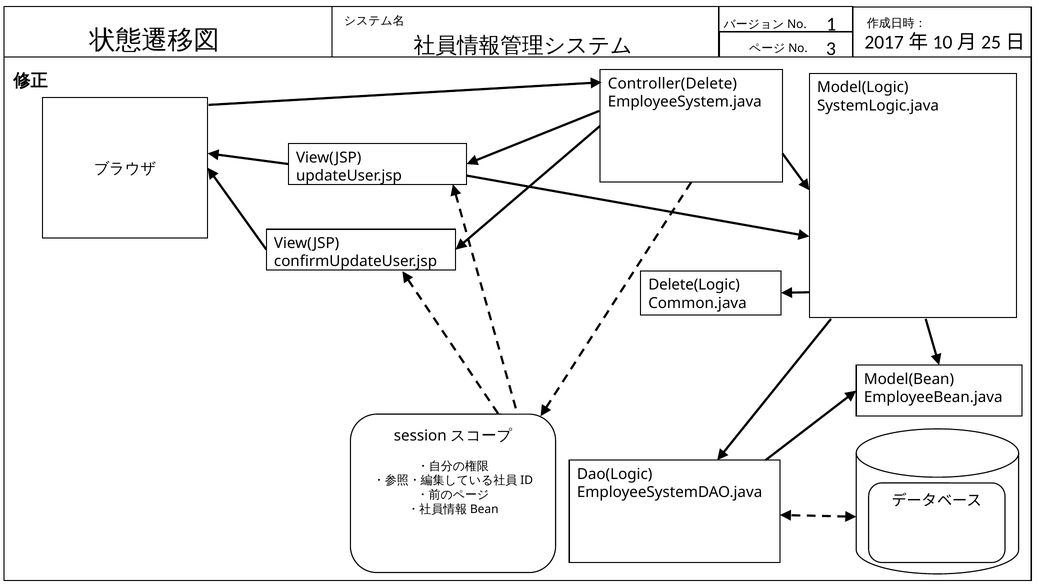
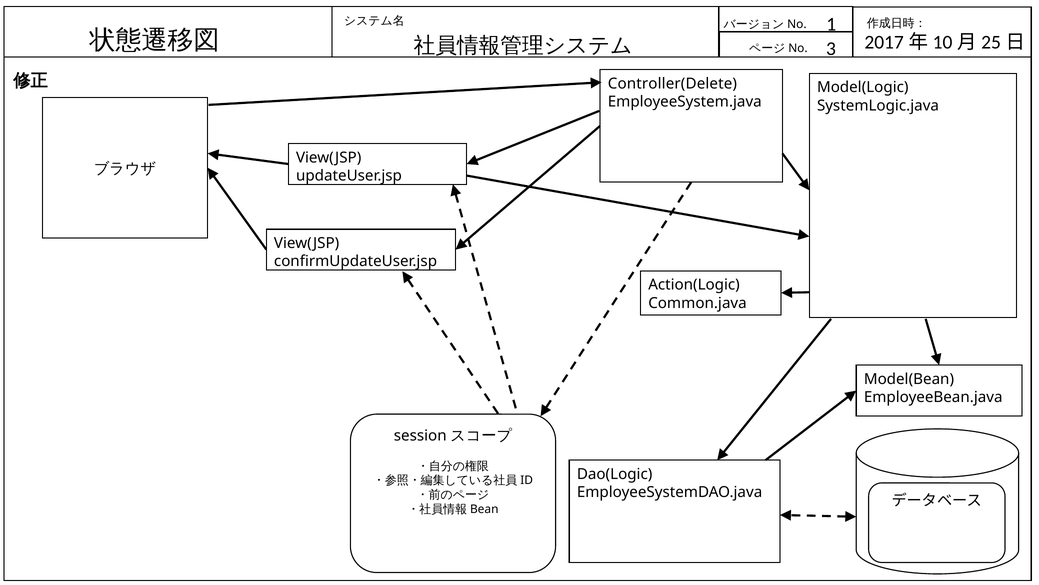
Delete(Logic: Delete(Logic -> Action(Logic (694, 285)
